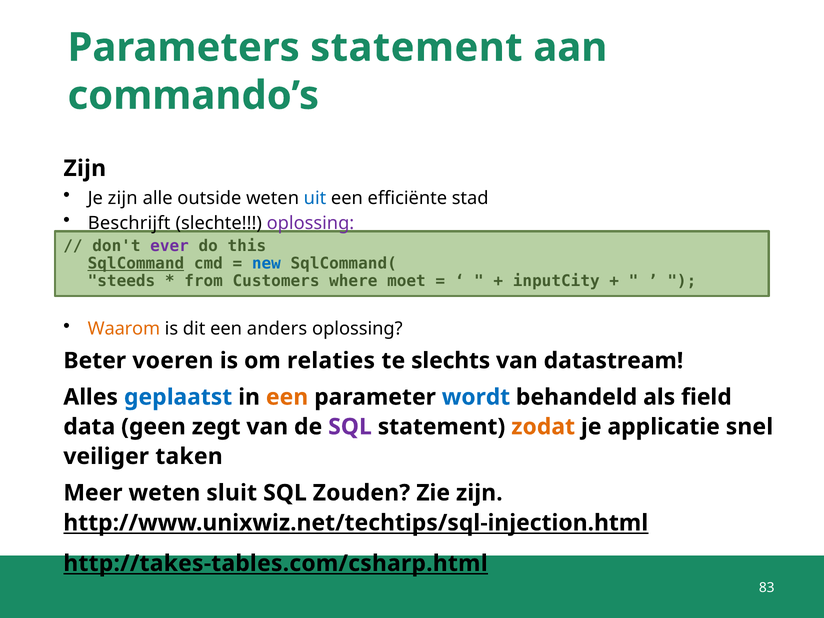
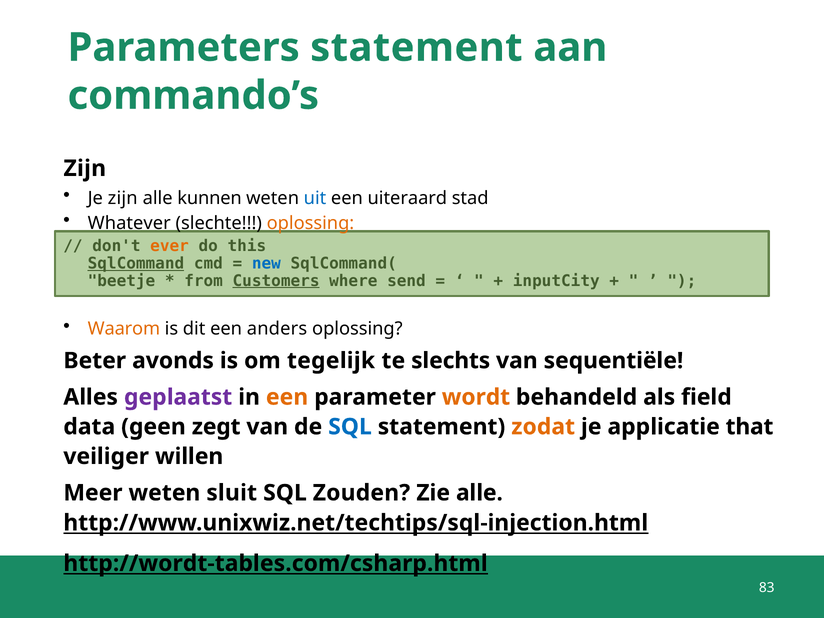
outside: outside -> kunnen (209, 198)
efficiënte: efficiënte -> uiteraard (407, 198)
Beschrijft: Beschrijft -> Whatever (129, 223)
oplossing colour: purple -> orange (310, 223)
ever colour: purple -> orange (170, 246)
steeds: steeds -> beetje (121, 281)
Customers underline: none -> present (276, 281)
moet: moet -> send (406, 281)
voeren: voeren -> avonds (173, 361)
relaties: relaties -> tegelijk (331, 361)
datastream: datastream -> sequentiële (613, 361)
geplaatst colour: blue -> purple (178, 397)
wordt colour: blue -> orange (476, 397)
SQL colour: purple -> blue (350, 427)
snel: snel -> that (750, 427)
taken: taken -> willen (189, 456)
Zie zijn: zijn -> alle (479, 493)
http://takes-tables.com/csharp.html: http://takes-tables.com/csharp.html -> http://wordt-tables.com/csharp.html (275, 563)
